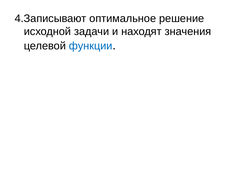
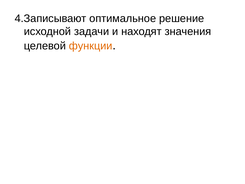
функции colour: blue -> orange (91, 46)
